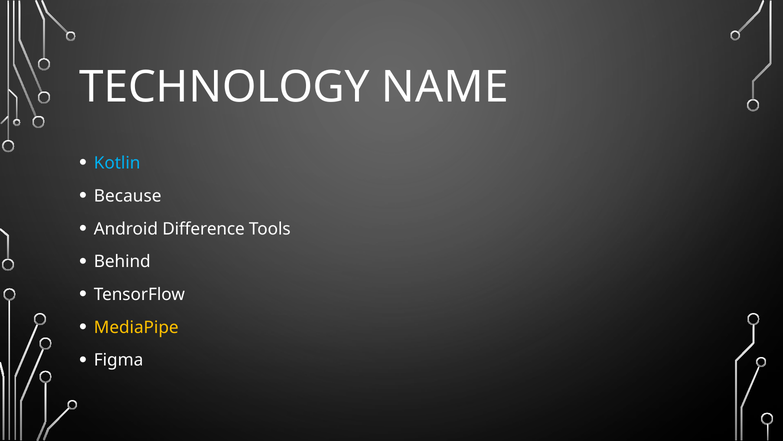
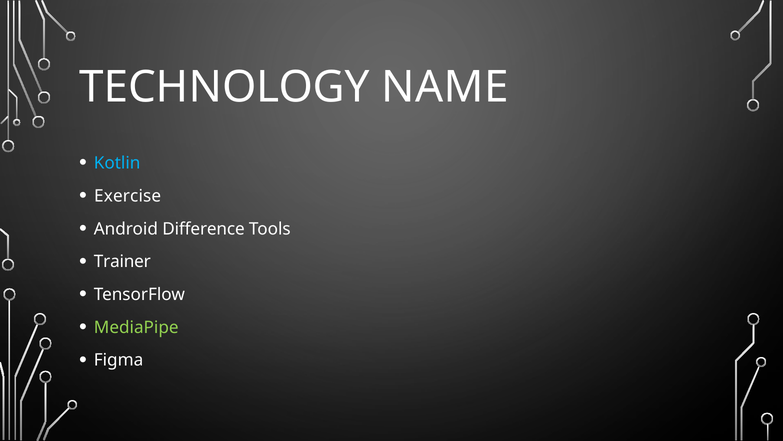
Because: Because -> Exercise (128, 196)
Behind: Behind -> Trainer (122, 261)
MediaPipe colour: yellow -> light green (136, 327)
